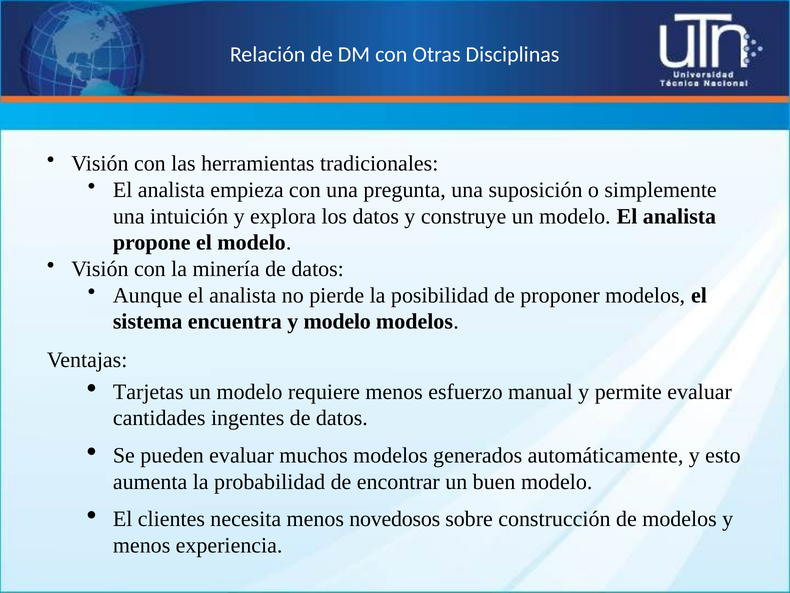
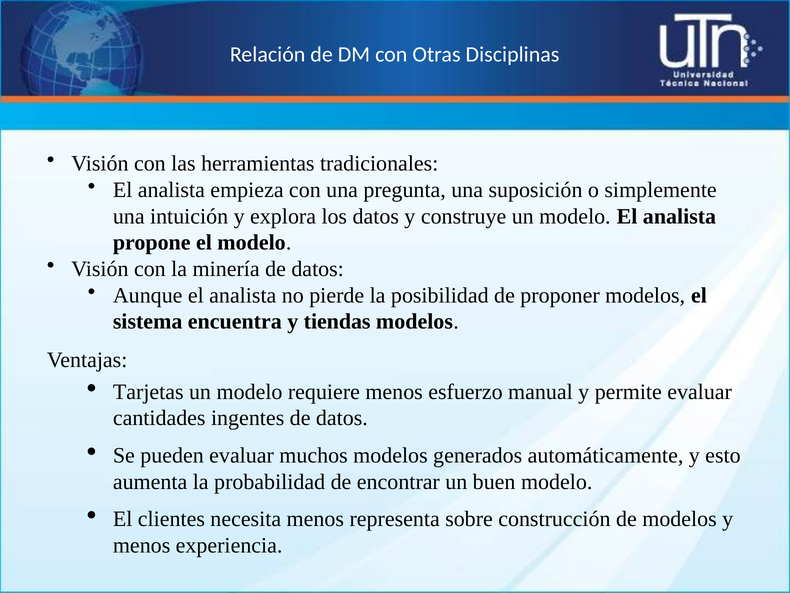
y modelo: modelo -> tiendas (337, 321)
novedosos: novedosos -> representa (395, 519)
